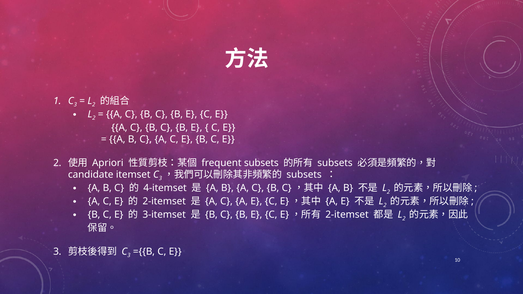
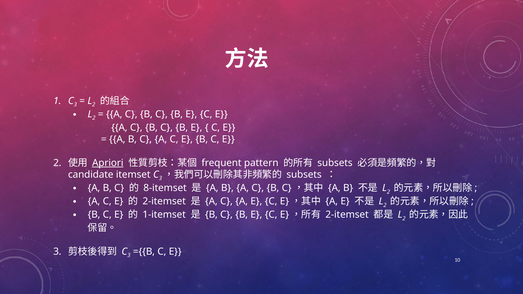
Apriori underline: none -> present (108, 163)
frequent subsets: subsets -> pattern (261, 163)
4-itemset: 4-itemset -> 8-itemset (165, 188)
3-itemset: 3-itemset -> 1-itemset (164, 215)
